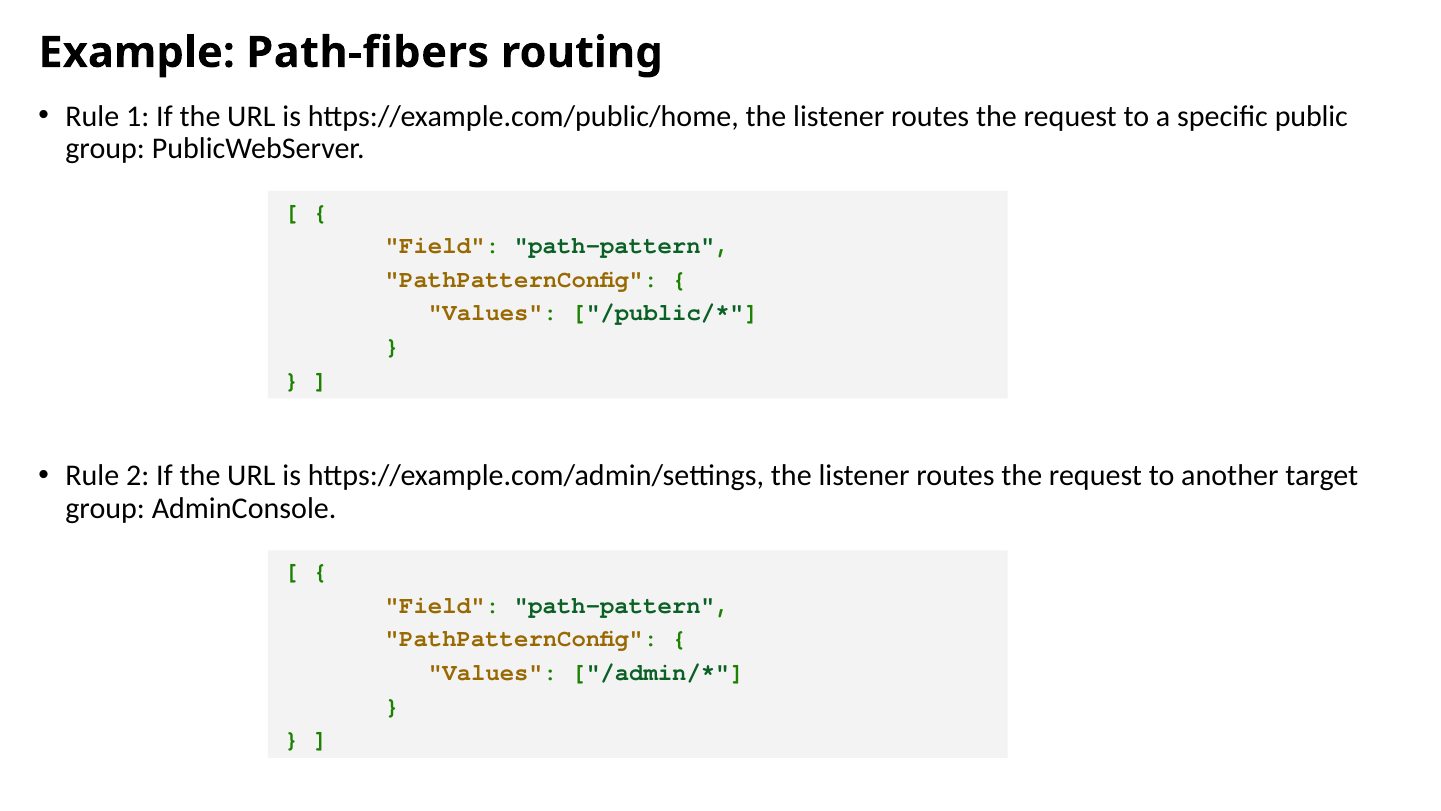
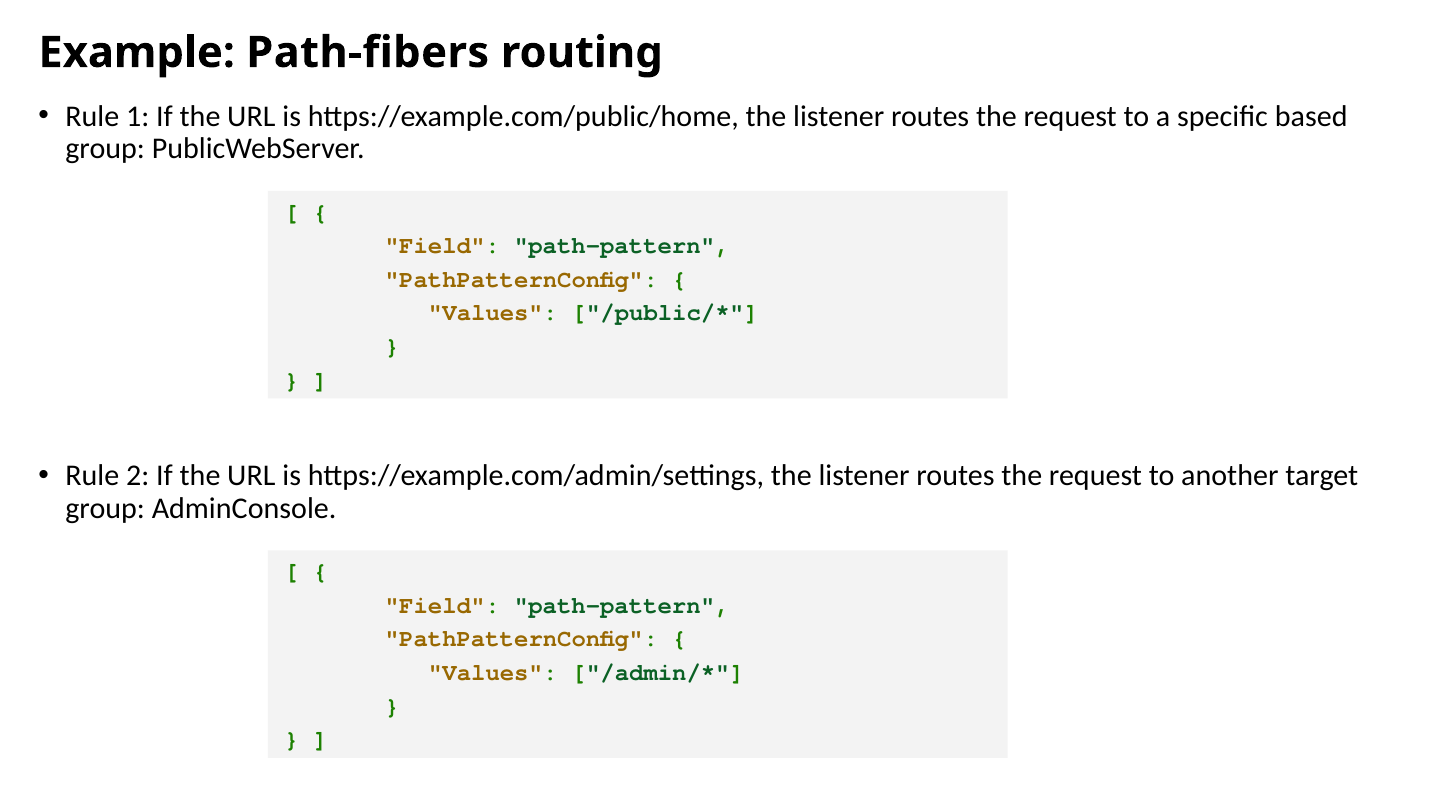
public: public -> based (1311, 116)
